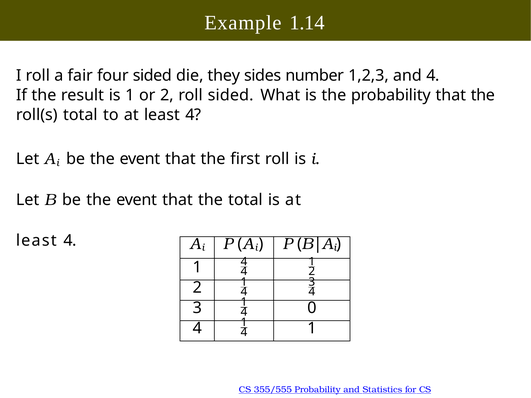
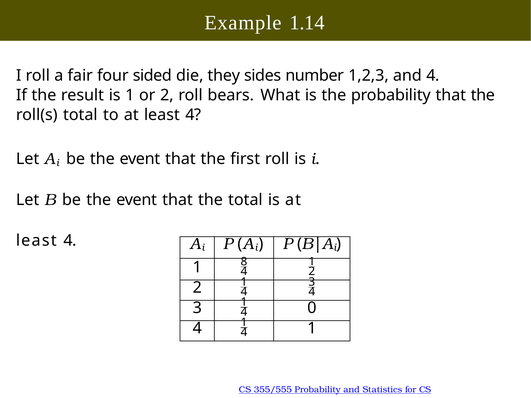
roll sided: sided -> bears (231, 95)
4: 4 -> 8 (244, 262)
